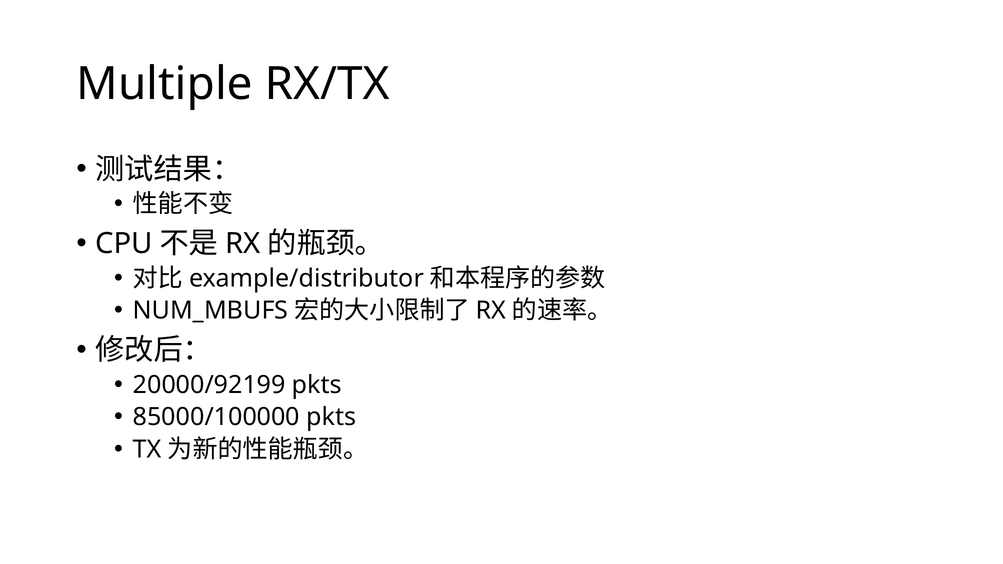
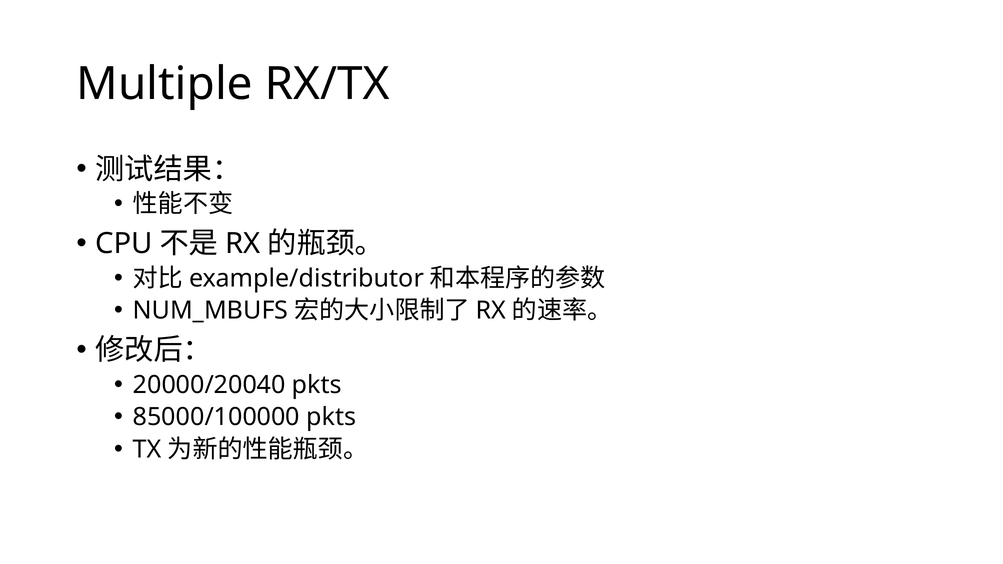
20000/92199: 20000/92199 -> 20000/20040 (209, 385)
